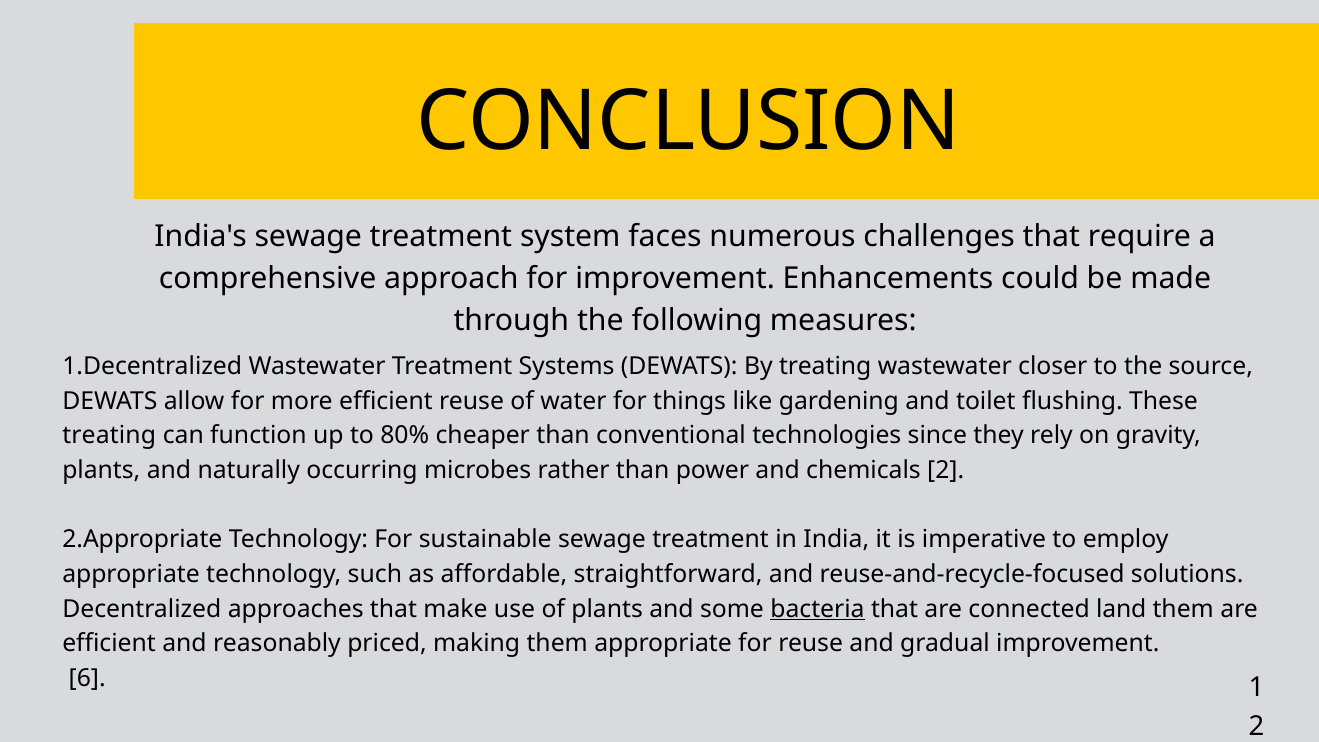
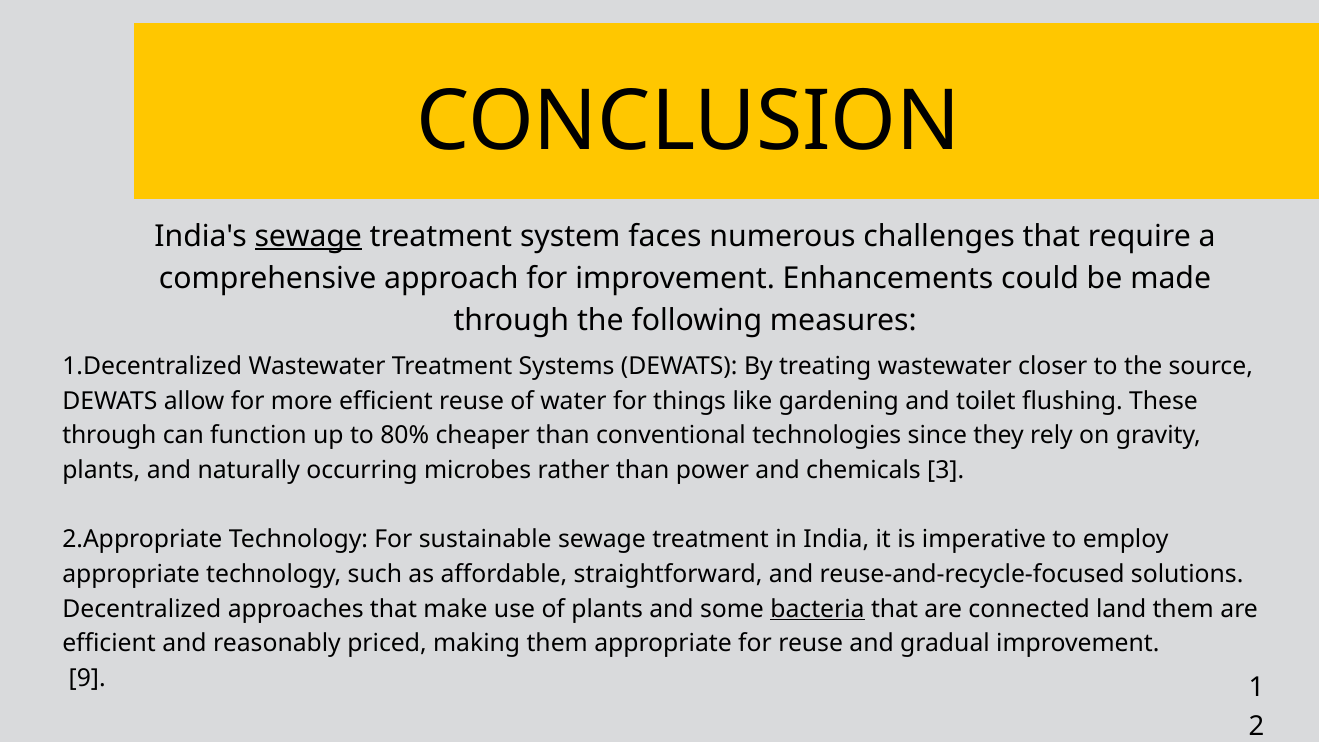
sewage underline: none -> present (308, 236)
treating: treating -> through (109, 436)
chemicals 2: 2 -> 3 (946, 470)
6: 6 -> 9 (87, 678)
